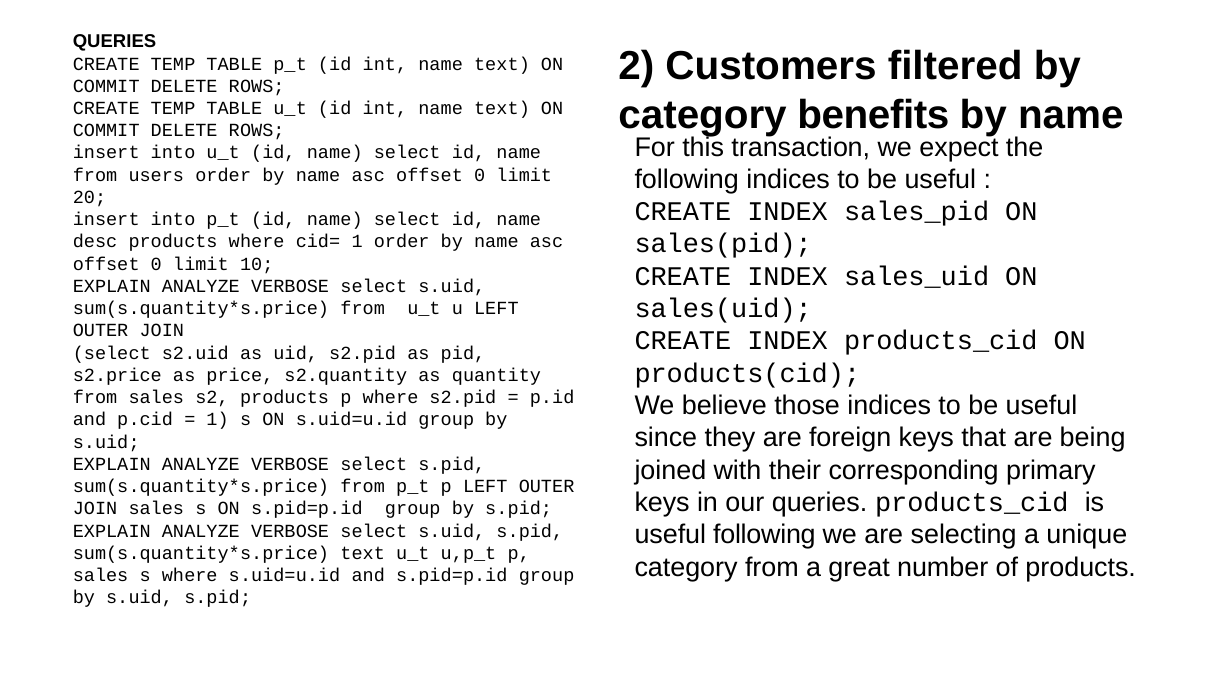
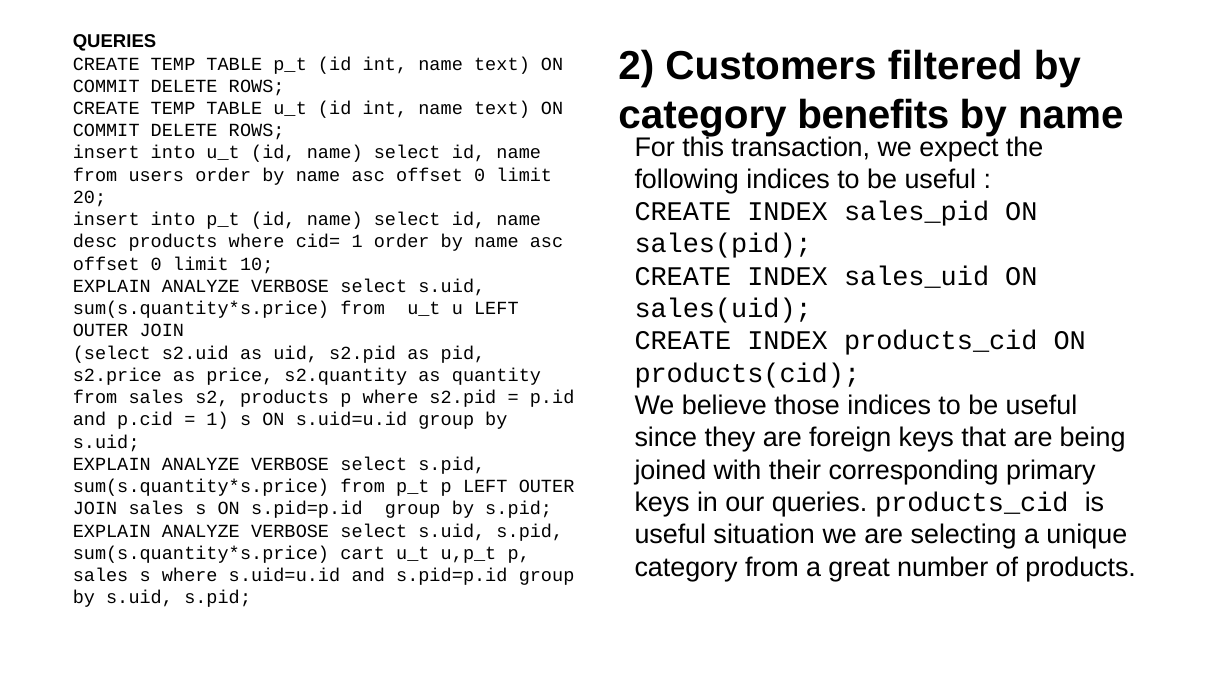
useful following: following -> situation (764, 535)
text: text -> cart (363, 554)
